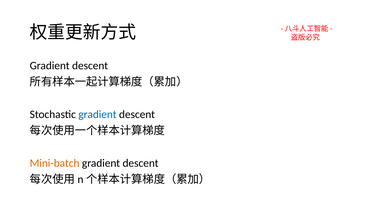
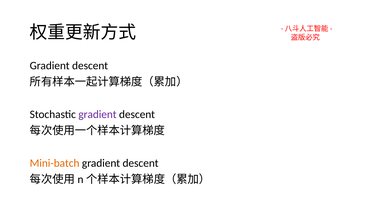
gradient colour: blue -> purple (97, 114)
